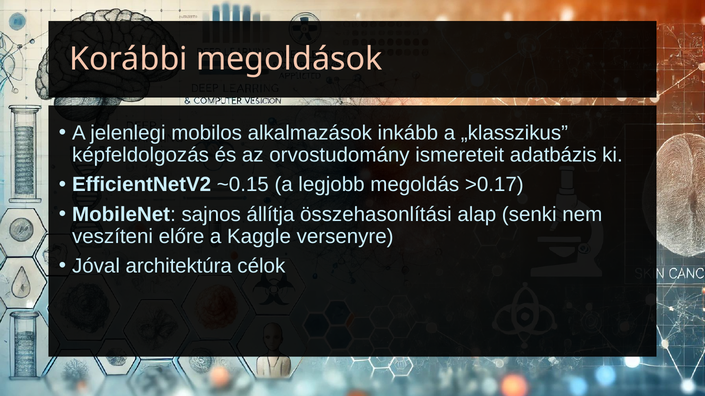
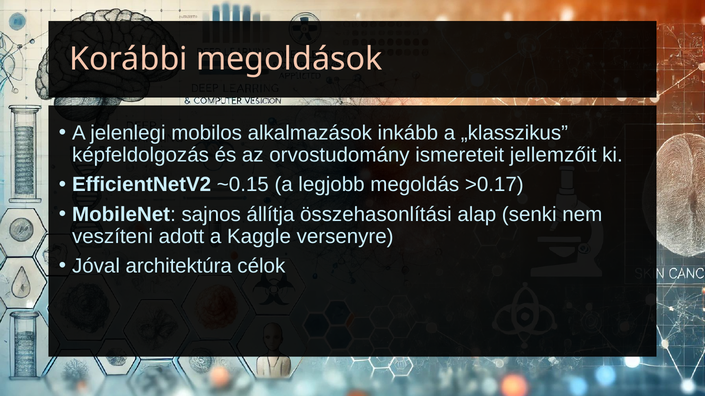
adatbázis: adatbázis -> jellemzőit (553, 155)
előre: előre -> adott (182, 237)
